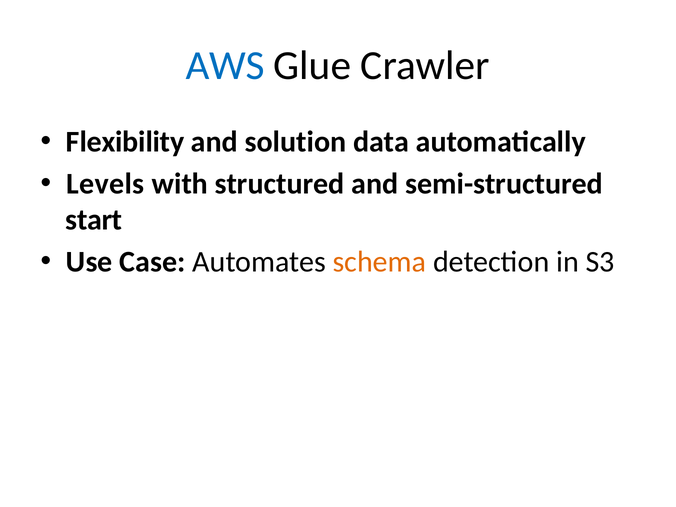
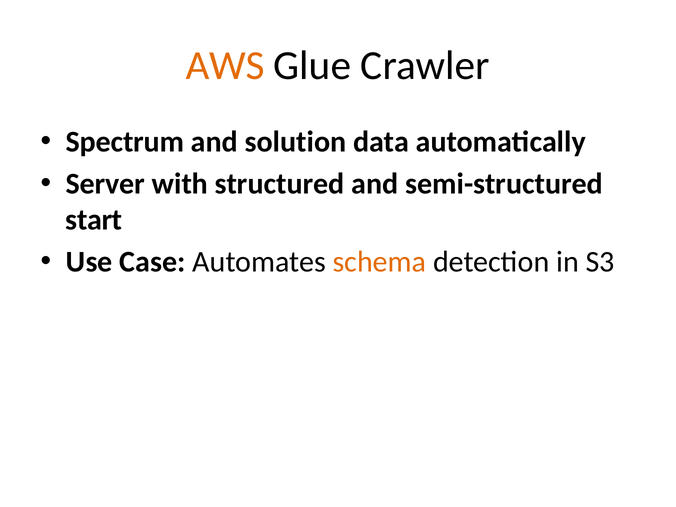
AWS colour: blue -> orange (225, 65)
Flexibility: Flexibility -> Spectrum (125, 142)
Levels: Levels -> Server (105, 184)
